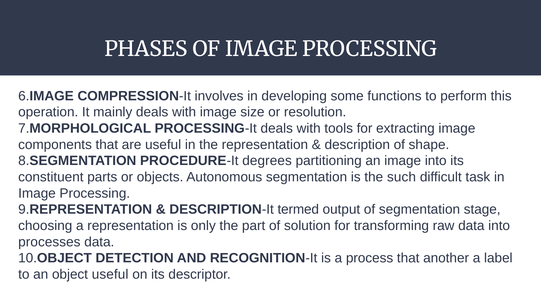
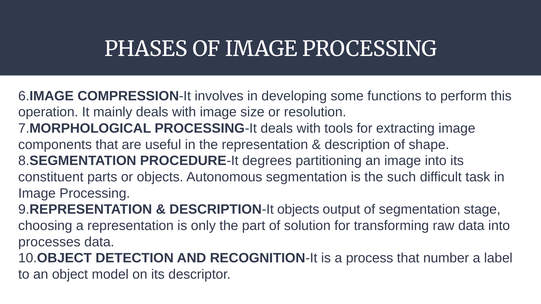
DESCRIPTION-It termed: termed -> objects (298, 210)
another: another -> number (446, 258)
object useful: useful -> model (110, 275)
